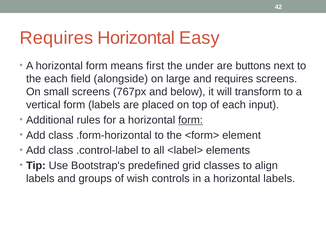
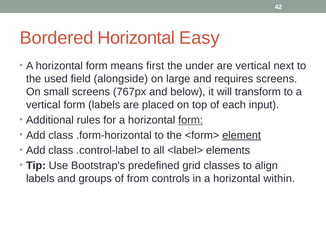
Requires: Requires -> Bordered (57, 38)
are buttons: buttons -> vertical (253, 66)
the each: each -> used (56, 79)
element underline: none -> present (242, 136)
wish: wish -> from (138, 179)
horizontal labels: labels -> within (279, 179)
